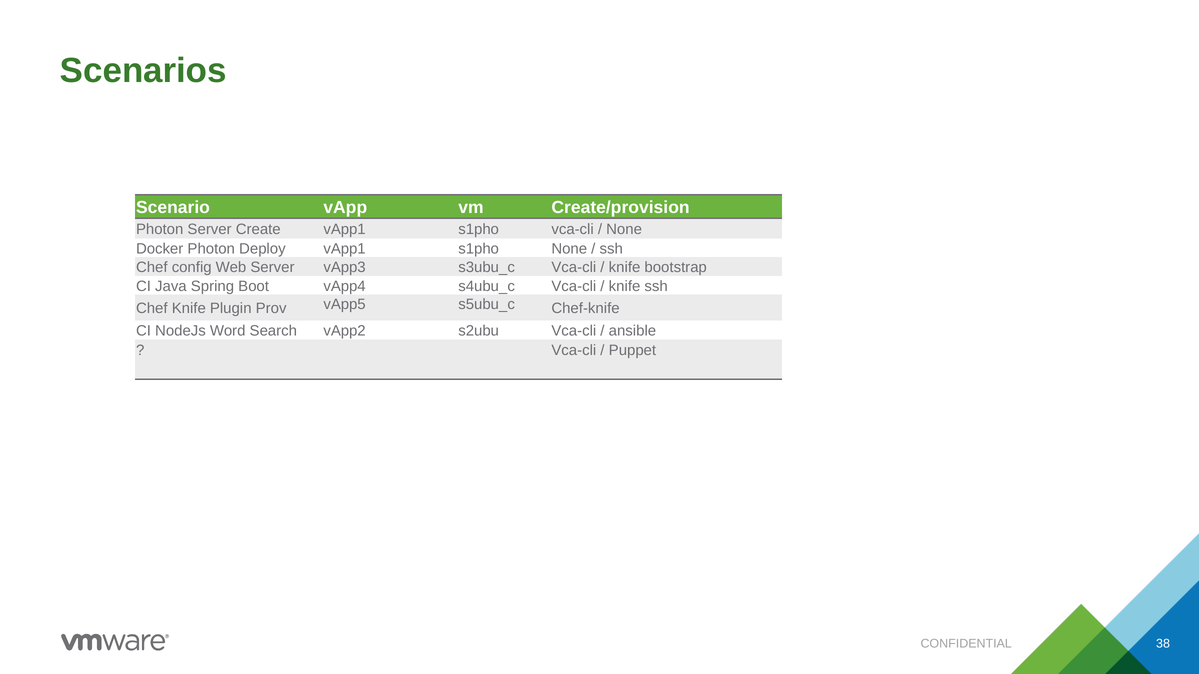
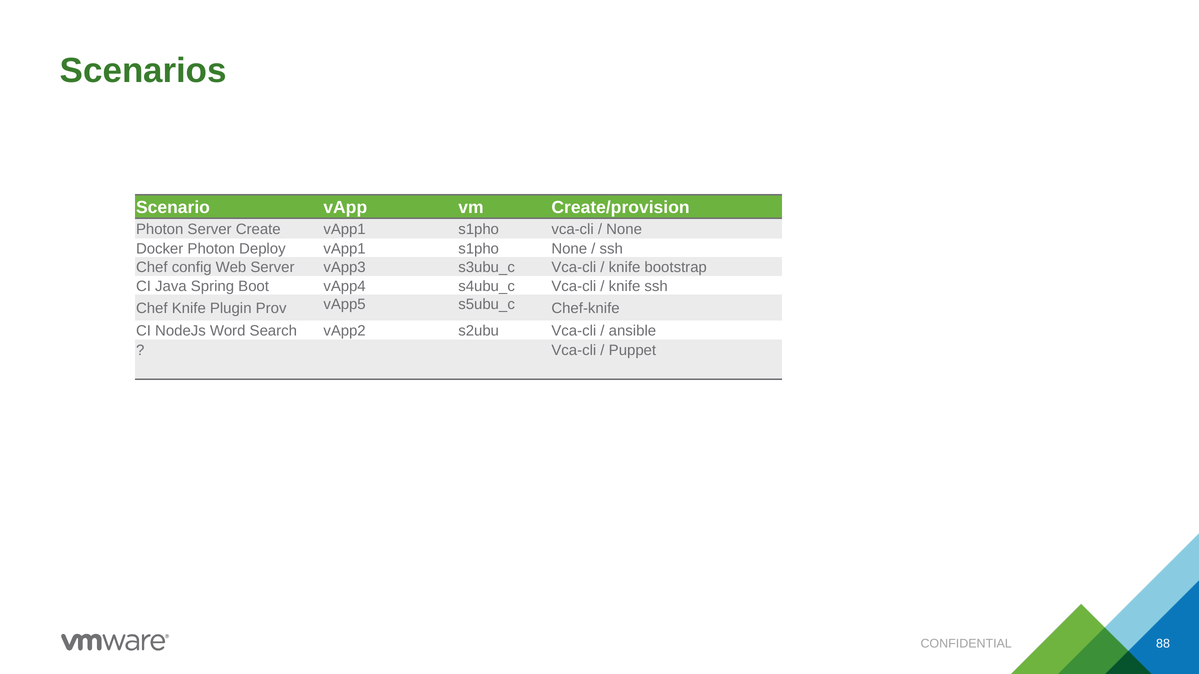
38: 38 -> 88 (1163, 644)
